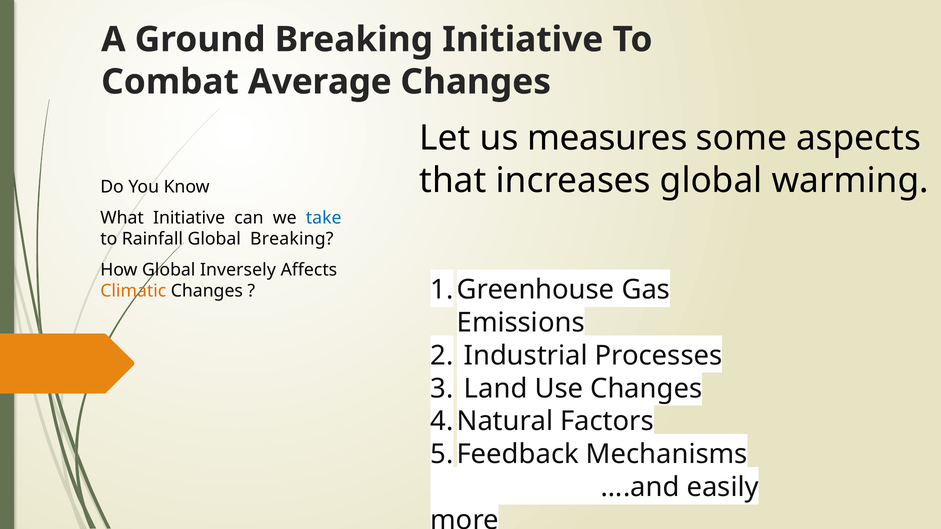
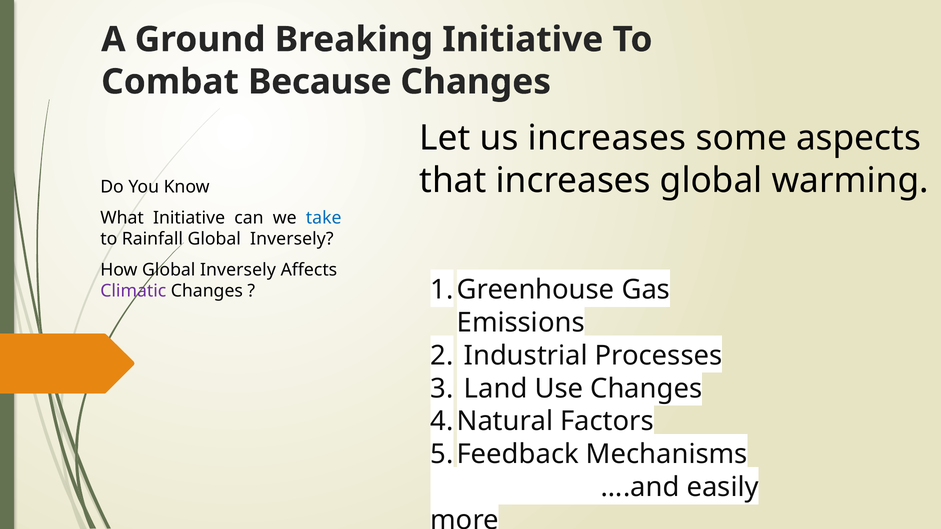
Average: Average -> Because (320, 82)
us measures: measures -> increases (607, 138)
Breaking: Breaking -> Inversely (292, 239)
Climatic colour: orange -> purple (133, 291)
